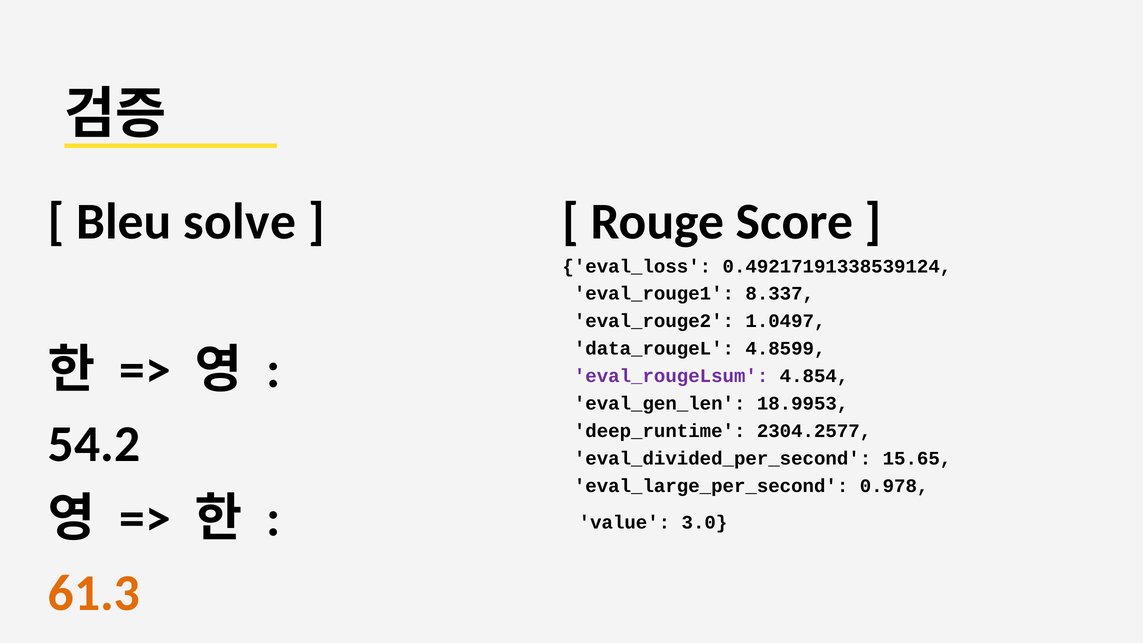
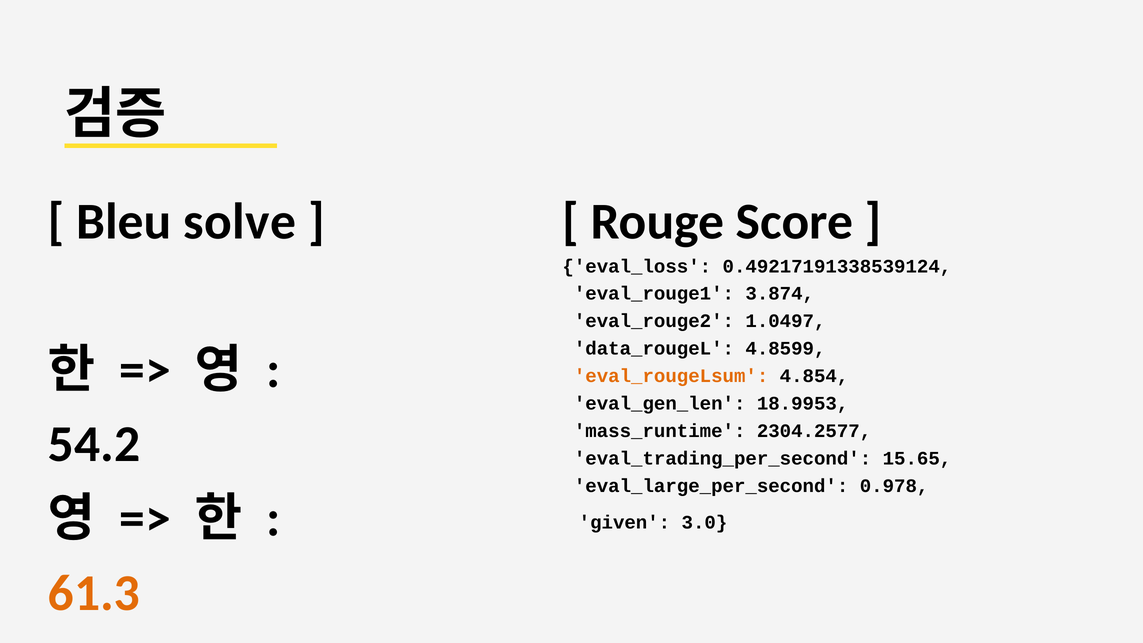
8.337: 8.337 -> 3.874 (780, 294)
eval_rougeLsum colour: purple -> orange (671, 376)
deep_runtime: deep_runtime -> mass_runtime (660, 431)
eval_divided_per_second: eval_divided_per_second -> eval_trading_per_second (723, 458)
value: value -> given (624, 522)
